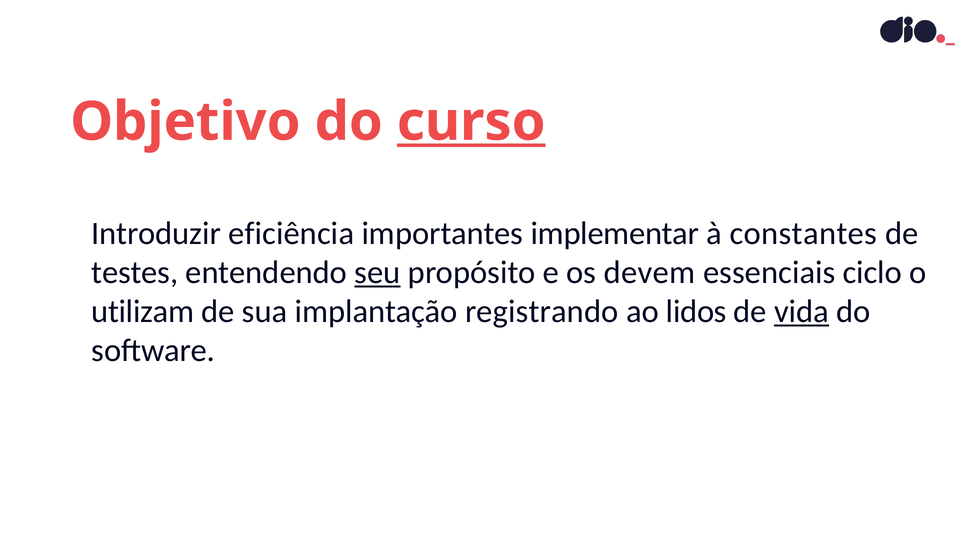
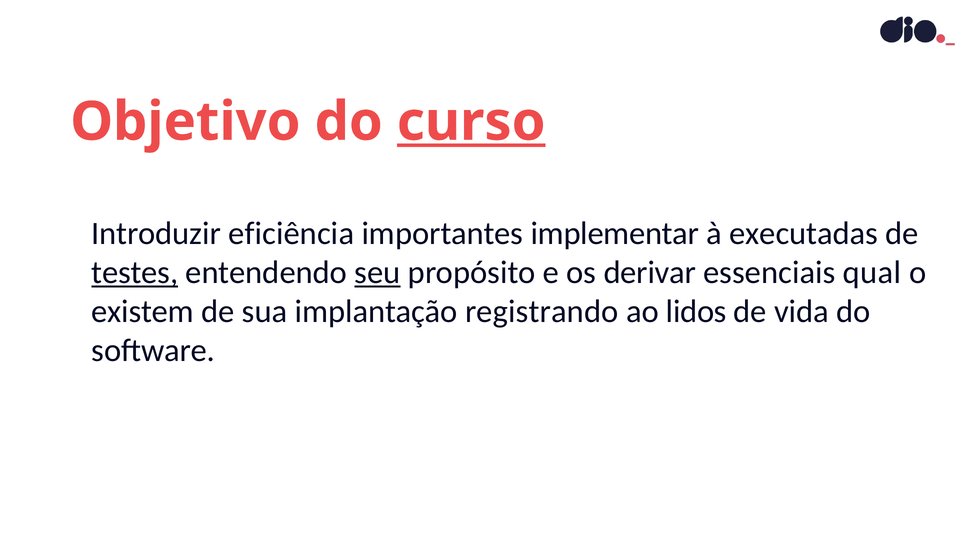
constantes: constantes -> executadas (804, 233)
testes underline: none -> present (135, 273)
devem: devem -> derivar (650, 273)
ciclo: ciclo -> qual (872, 273)
utilizam: utilizam -> existem (143, 312)
vida underline: present -> none (801, 312)
